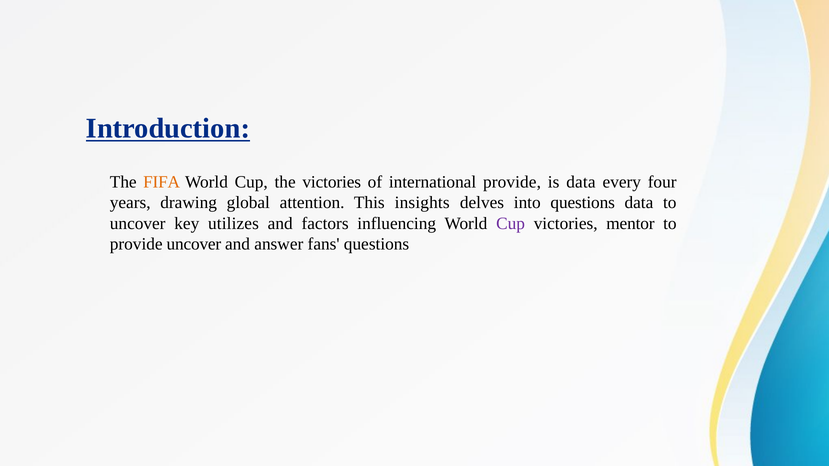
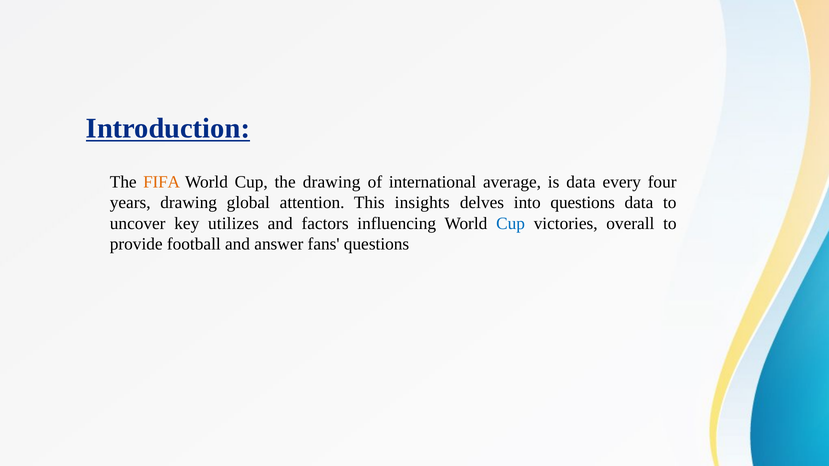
the victories: victories -> drawing (332, 182)
international provide: provide -> average (512, 182)
Cup colour: purple -> blue (511, 224)
mentor: mentor -> overall (630, 224)
provide uncover: uncover -> football (194, 244)
